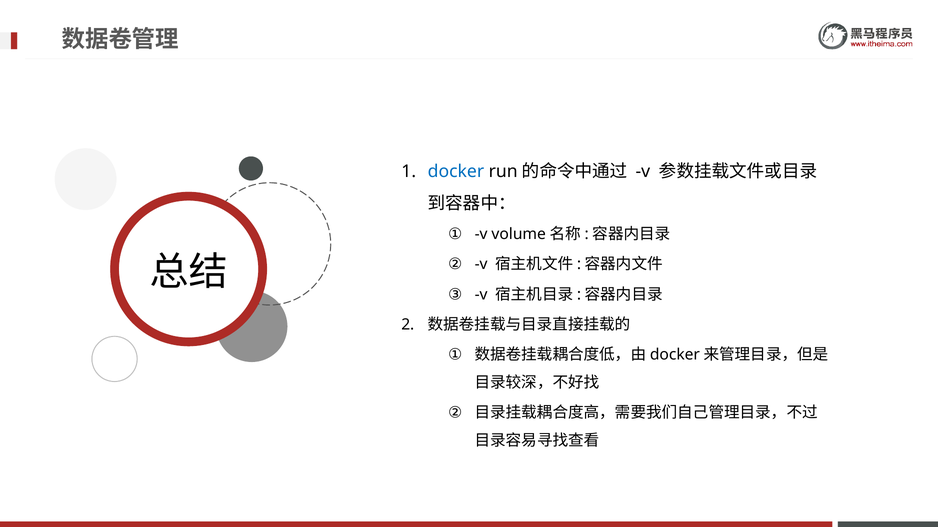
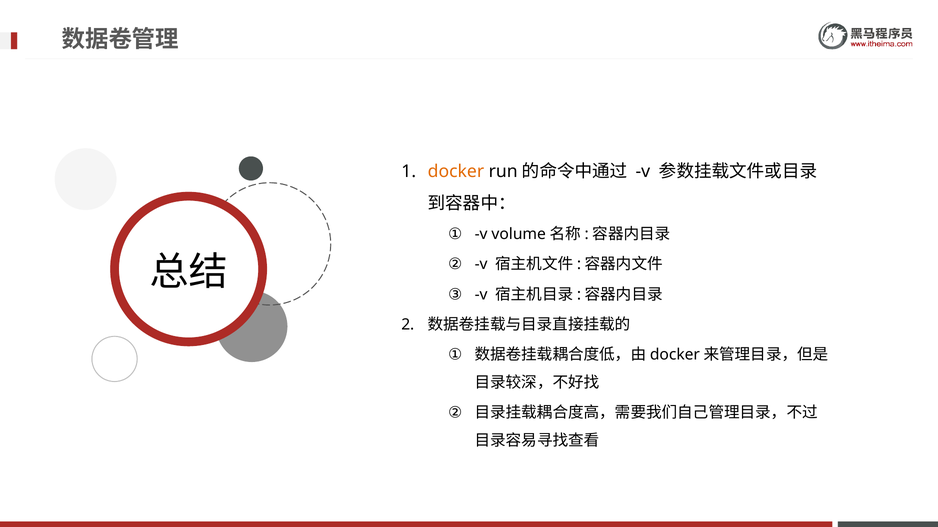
docker colour: blue -> orange (456, 172)
